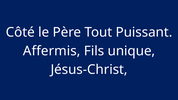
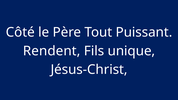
Affermis: Affermis -> Rendent (52, 51)
